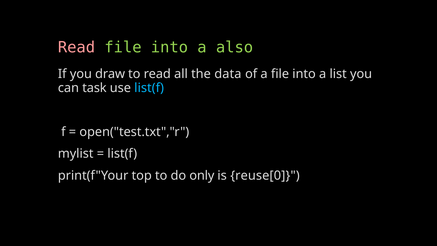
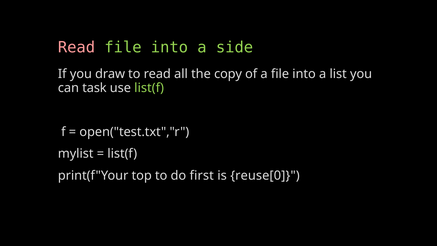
also: also -> side (235, 47)
data: data -> copy (228, 74)
list(f colour: light blue -> light green (149, 88)
only: only -> first (202, 176)
